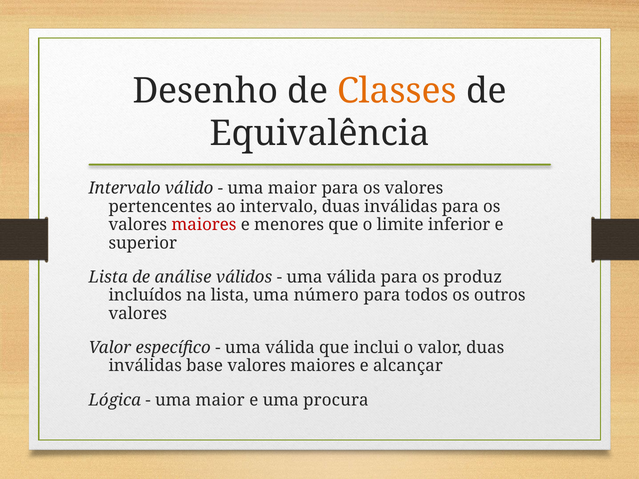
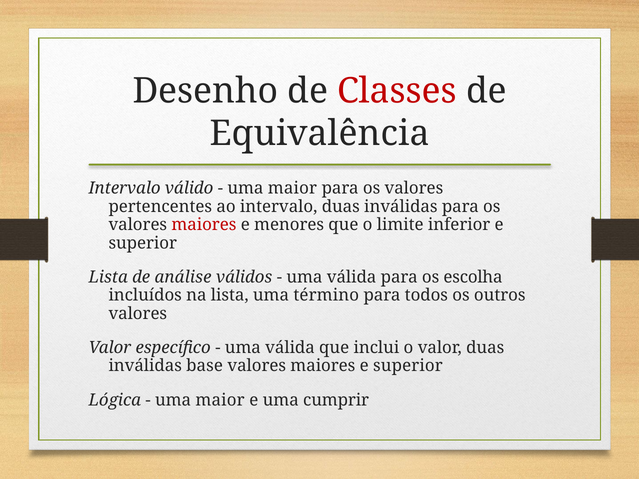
Classes colour: orange -> red (397, 91)
produz: produz -> escolha (473, 277)
número: número -> término (326, 295)
maiores e alcançar: alcançar -> superior (408, 366)
procura: procura -> cumprir (336, 400)
